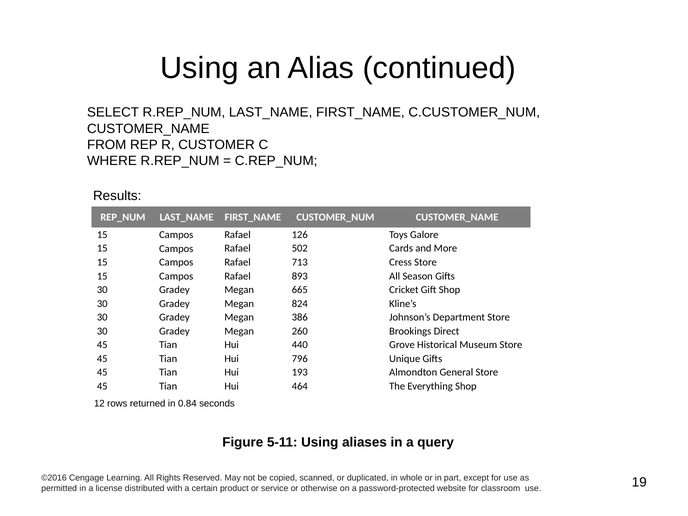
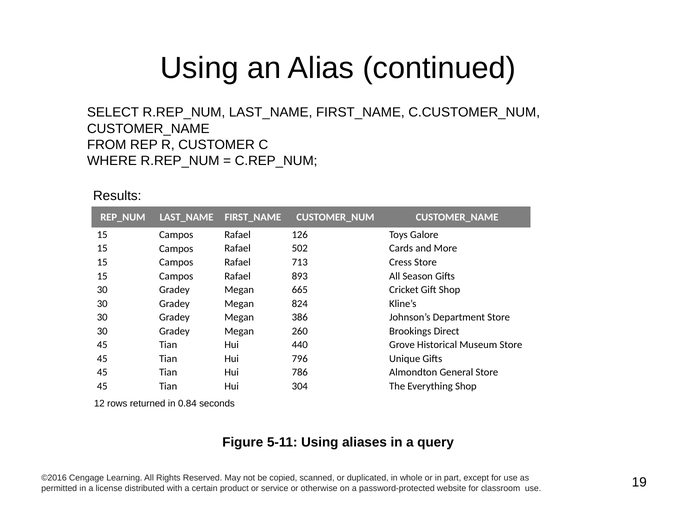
193: 193 -> 786 (300, 372)
464: 464 -> 304 (300, 386)
